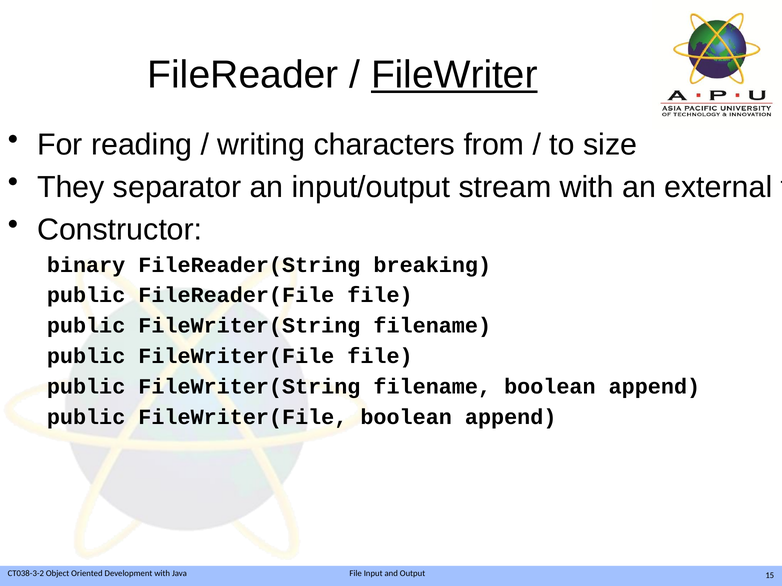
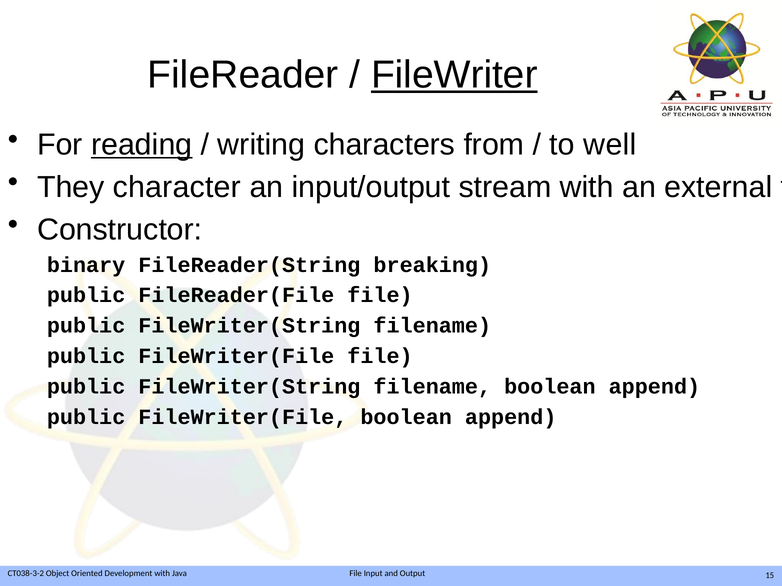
reading underline: none -> present (142, 145)
size: size -> well (610, 145)
separator: separator -> character (177, 187)
